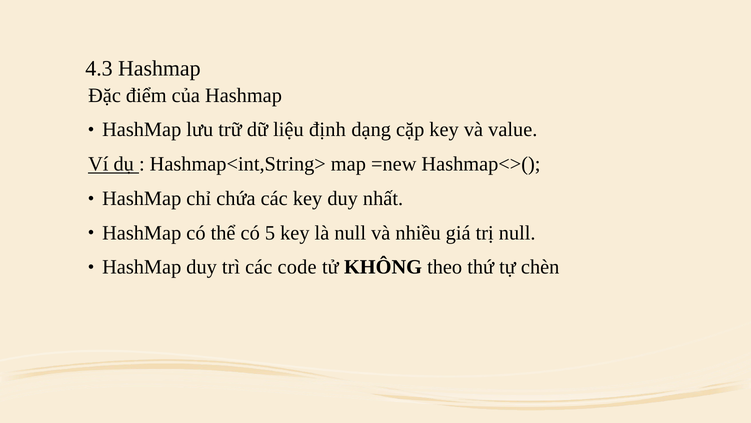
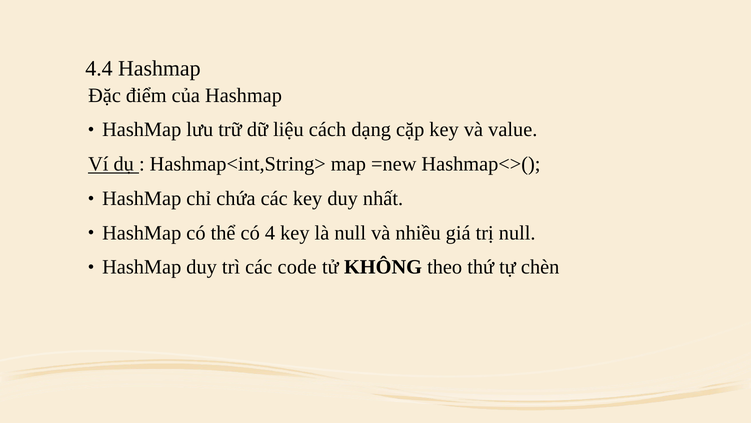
4.3: 4.3 -> 4.4 (99, 68)
định: định -> cách (328, 130)
5: 5 -> 4 (270, 233)
